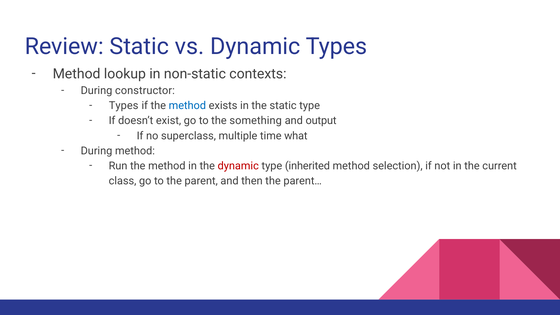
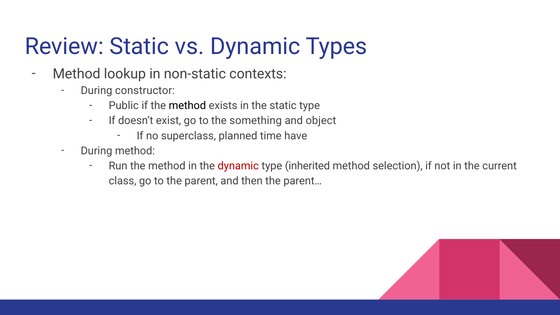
Types: Types -> Public (124, 106)
method colour: blue -> black (187, 106)
output: output -> object (321, 121)
multiple: multiple -> planned (238, 136)
what: what -> have (296, 136)
